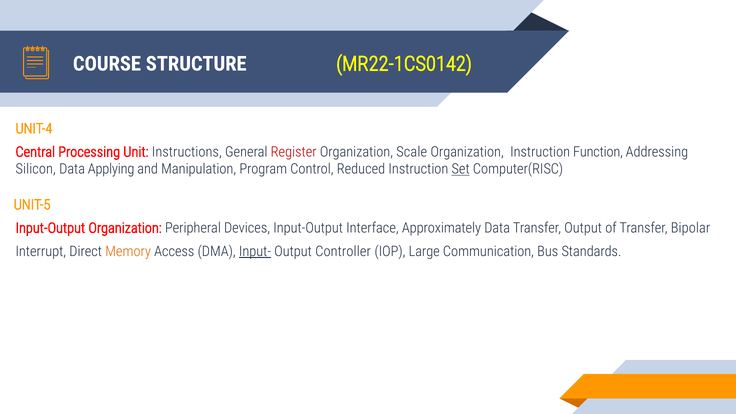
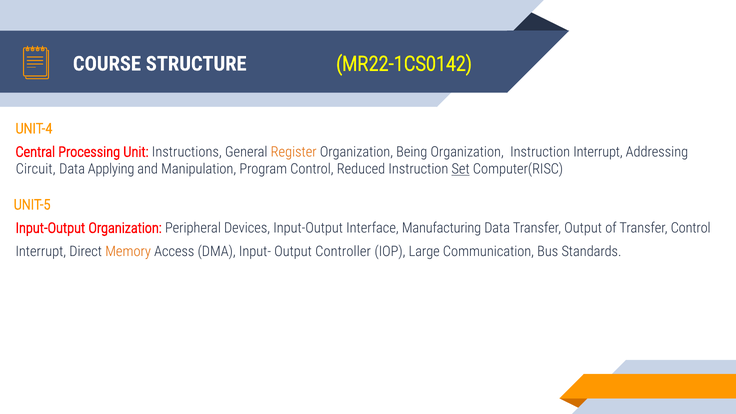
Register colour: red -> orange (294, 152)
Scale: Scale -> Being (412, 152)
Instruction Function: Function -> Interrupt (598, 152)
Silicon: Silicon -> Circuit (36, 169)
Approximately: Approximately -> Manufacturing (442, 228)
Transfer Bipolar: Bipolar -> Control (691, 228)
Input- underline: present -> none (255, 251)
